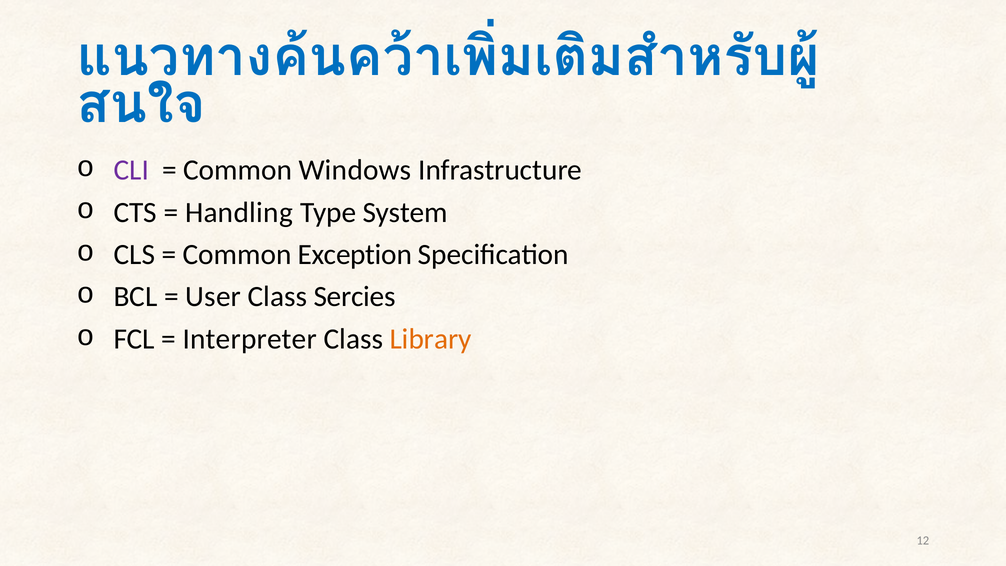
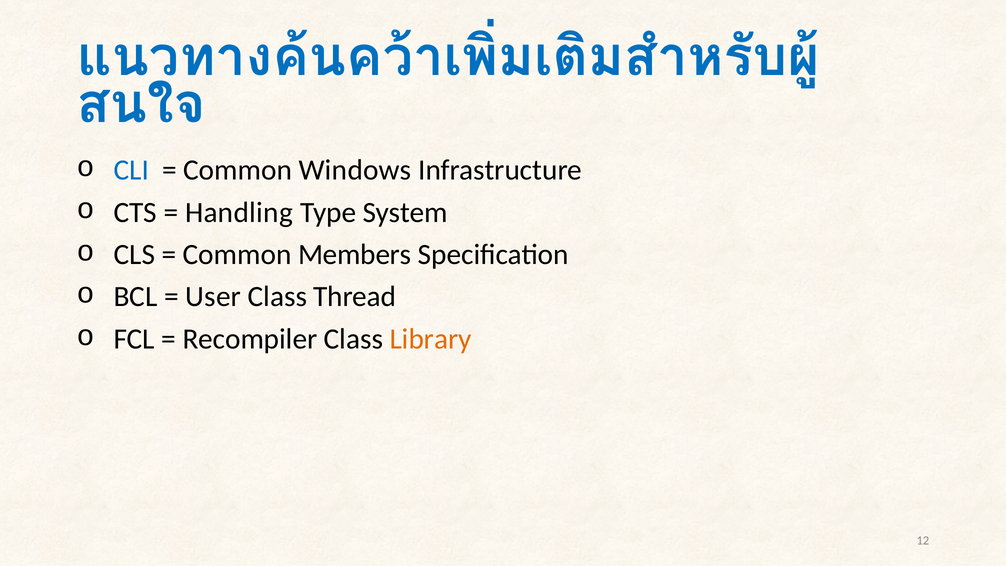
CLI colour: purple -> blue (131, 170)
Exception: Exception -> Members (355, 254)
Sercies: Sercies -> Thread (355, 297)
Interpreter: Interpreter -> Recompiler (250, 339)
